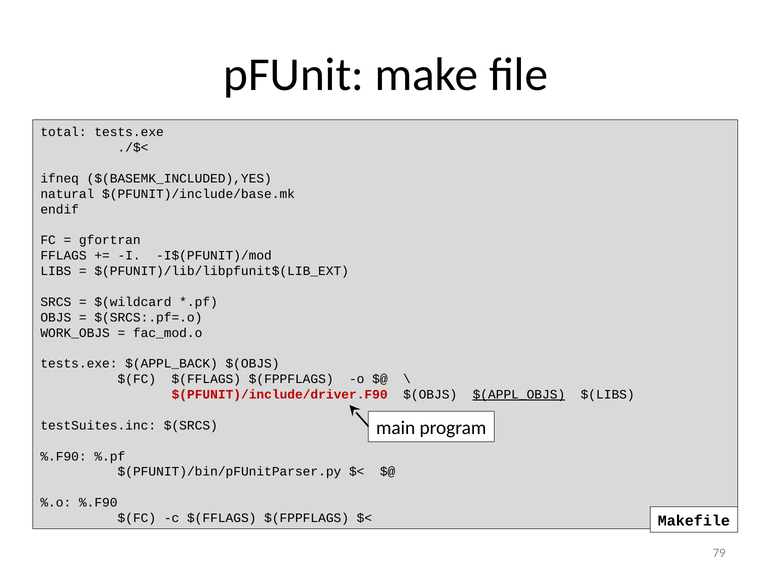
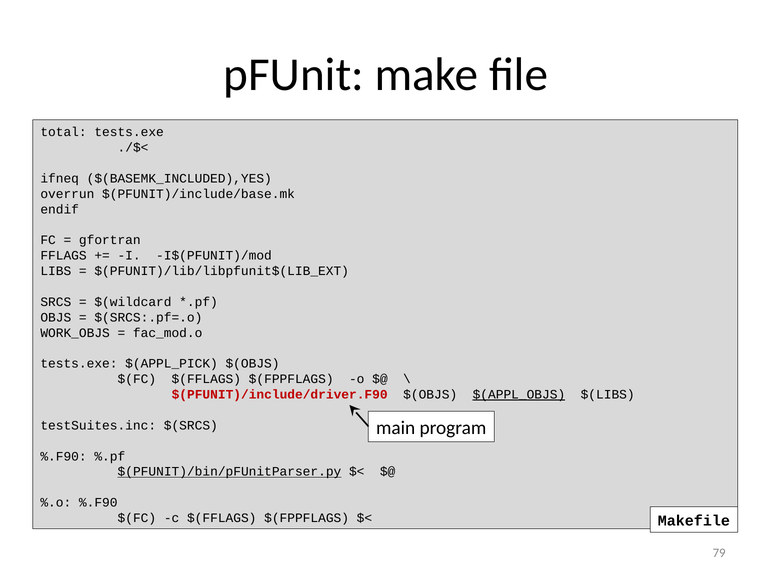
natural: natural -> overrun (67, 194)
$(APPL_BACK: $(APPL_BACK -> $(APPL_PICK (172, 364)
$(PFUNIT)/bin/pFUnitParser.py underline: none -> present (229, 472)
